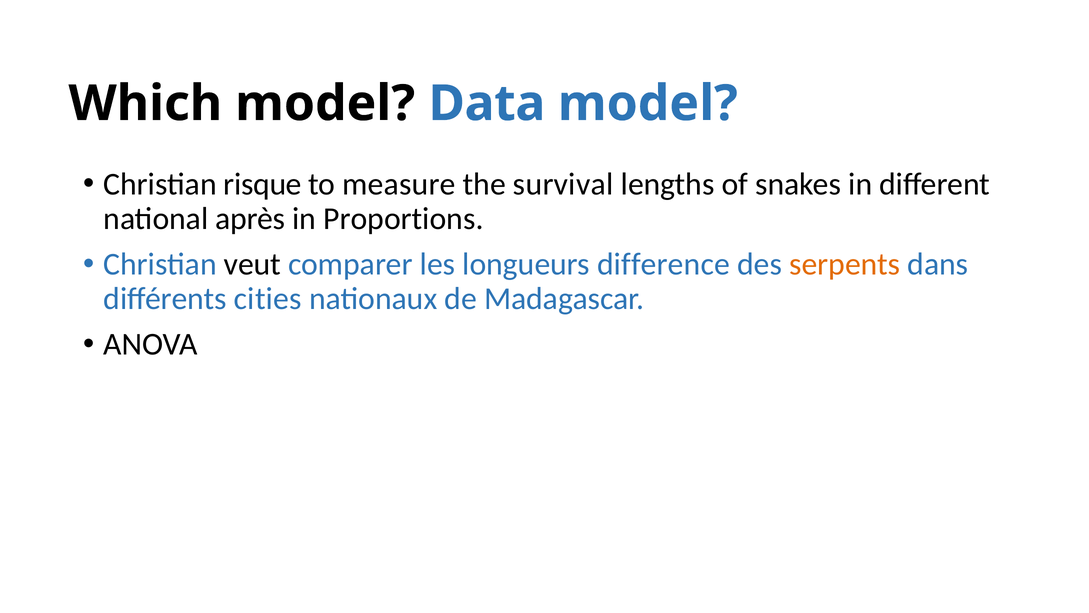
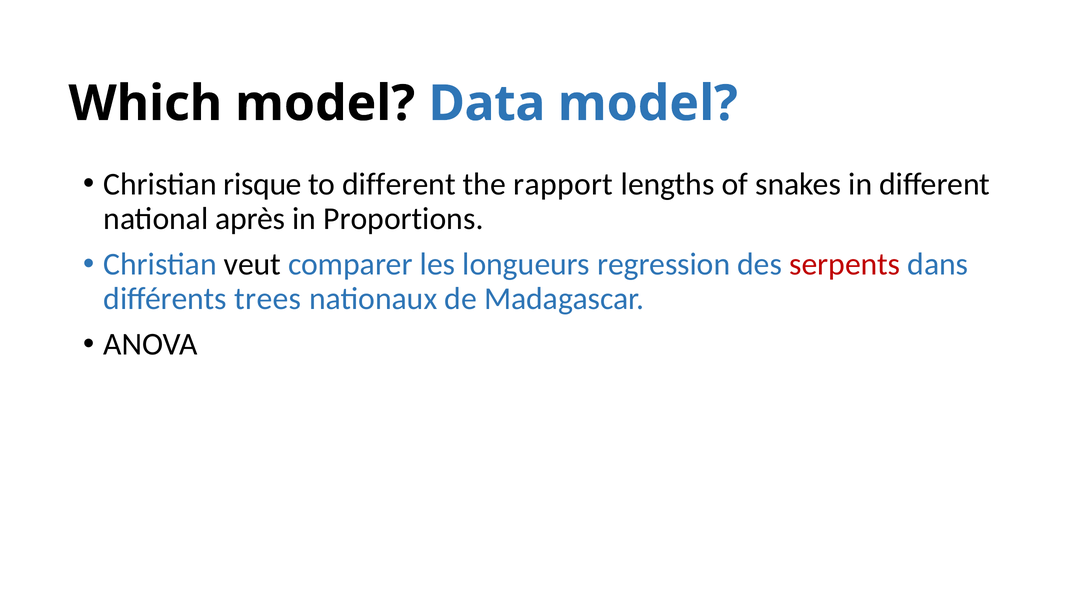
to measure: measure -> different (399, 184)
survival: survival -> rapport (563, 184)
difference: difference -> regression (664, 264)
serpents colour: orange -> red (845, 264)
cities: cities -> trees (268, 298)
